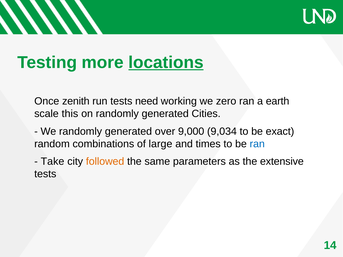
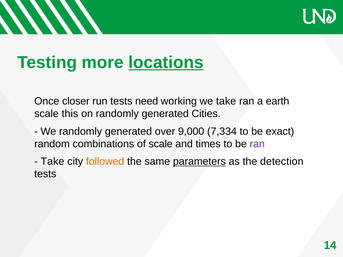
zenith: zenith -> closer (76, 101)
we zero: zero -> take (226, 101)
9,034: 9,034 -> 7,334 (222, 131)
of large: large -> scale (161, 144)
ran colour: blue -> purple (257, 144)
parameters underline: none -> present (199, 162)
extensive: extensive -> detection (282, 162)
